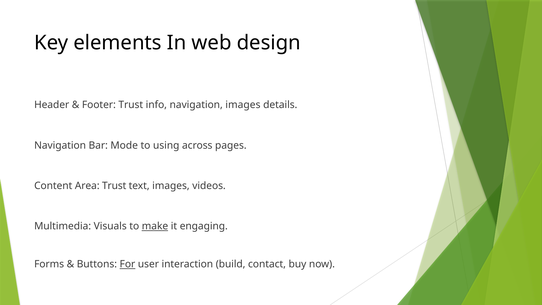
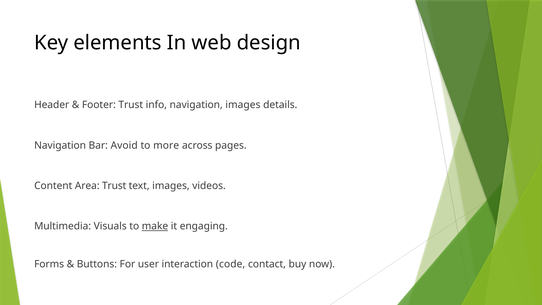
Mode: Mode -> Avoid (124, 145)
using: using -> more (166, 145)
For underline: present -> none (127, 264)
build: build -> code (231, 264)
